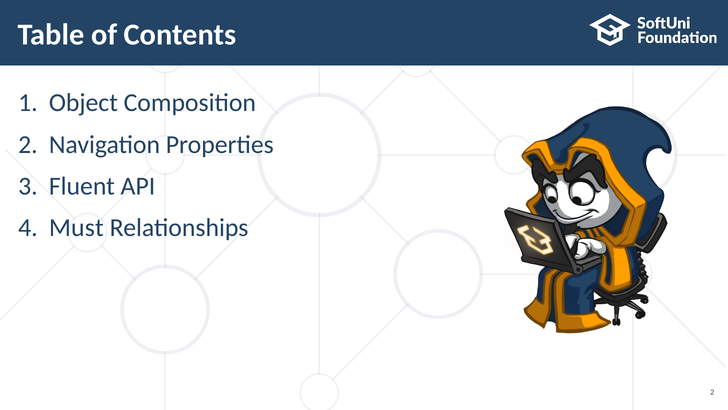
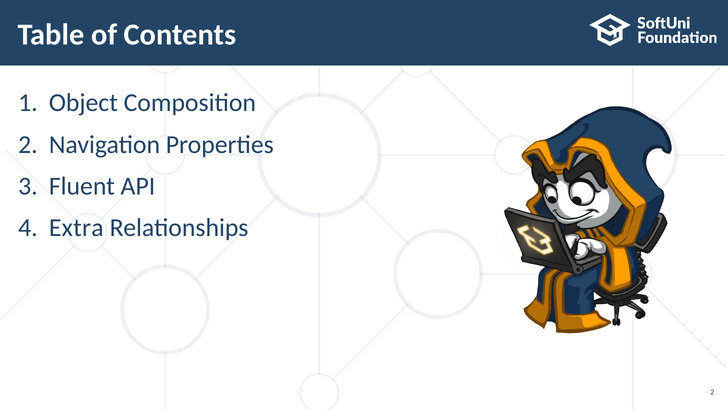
Must: Must -> Extra (76, 228)
